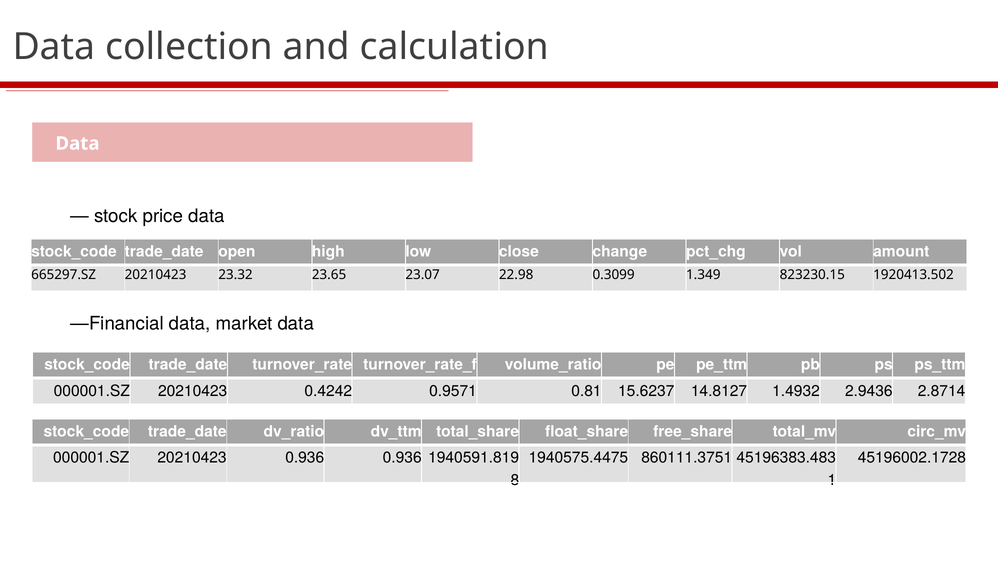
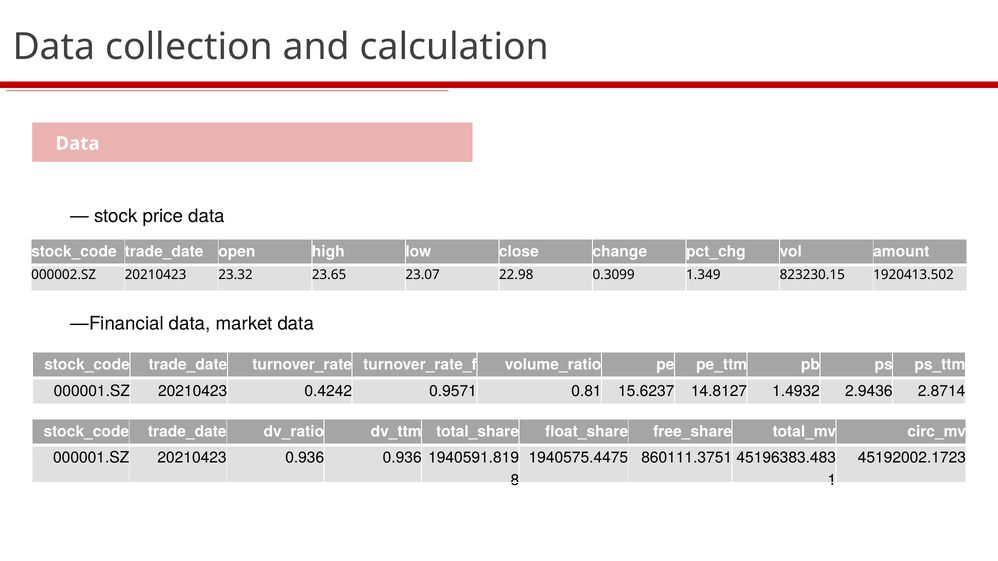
665297.SZ: 665297.SZ -> 000002.SZ (64, 275)
45196002.1728: 45196002.1728 -> 45192002.1723 (912, 458)
